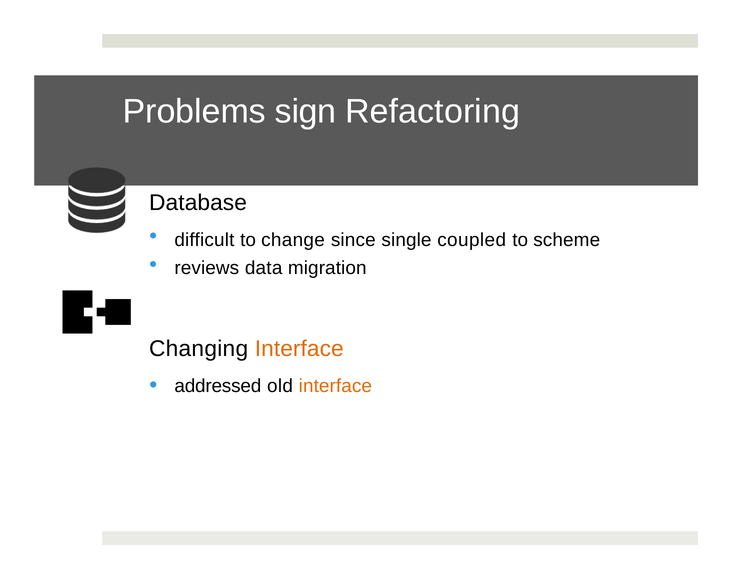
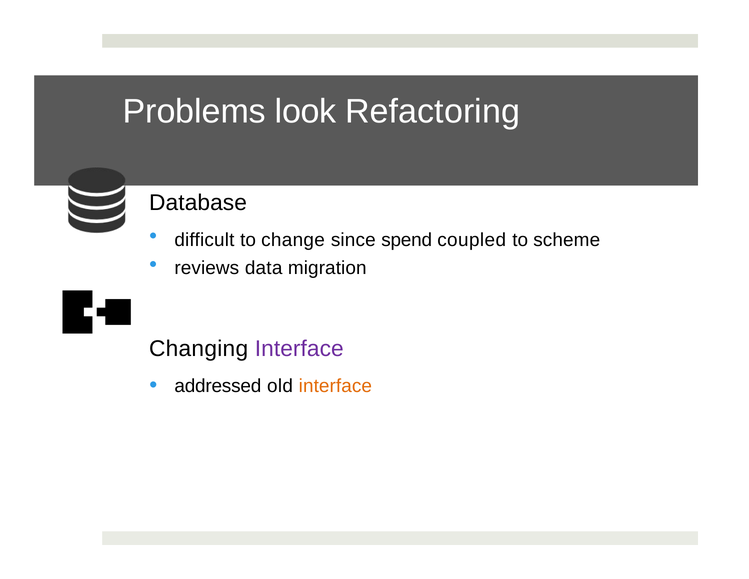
sign: sign -> look (306, 112)
single: single -> spend (407, 240)
Interface colour: orange -> purple (299, 349)
